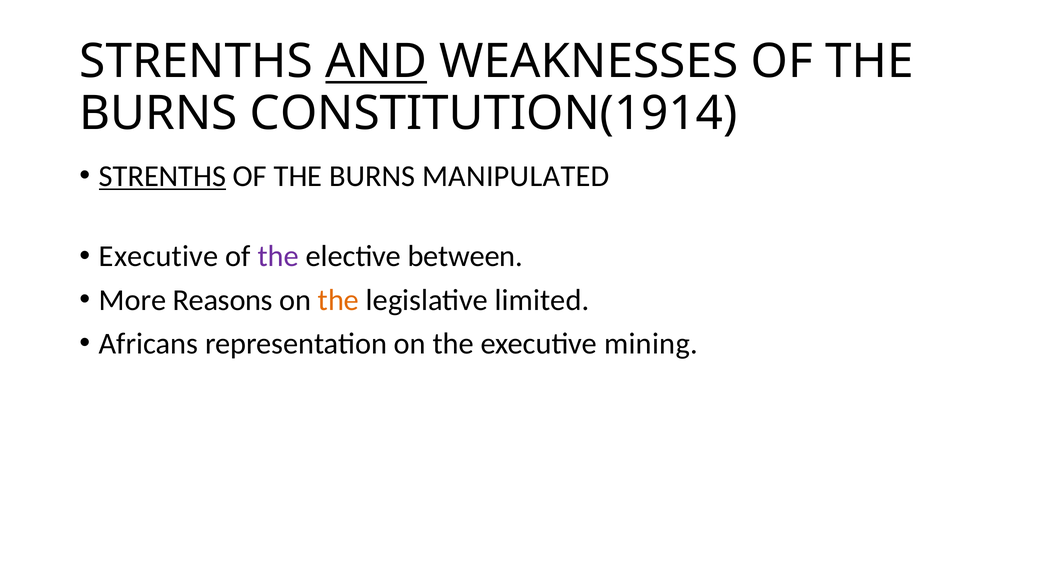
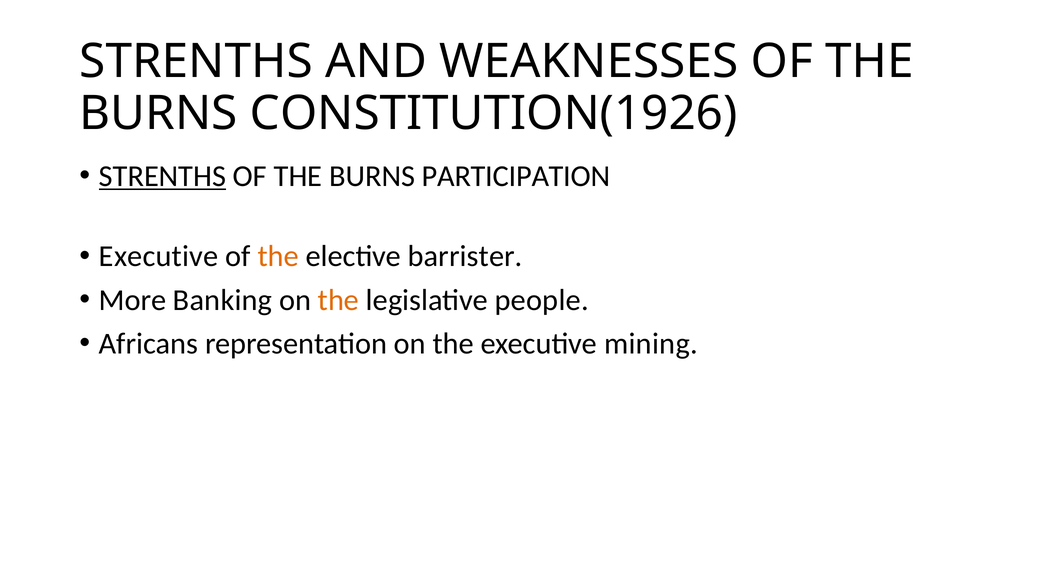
AND underline: present -> none (376, 62)
CONSTITUTION(1914: CONSTITUTION(1914 -> CONSTITUTION(1926 (494, 113)
MANIPULATED: MANIPULATED -> PARTICIPATION (516, 176)
the colour: purple -> orange (278, 256)
between: between -> barrister (465, 256)
Reasons: Reasons -> Banking (223, 300)
limited: limited -> people (542, 300)
